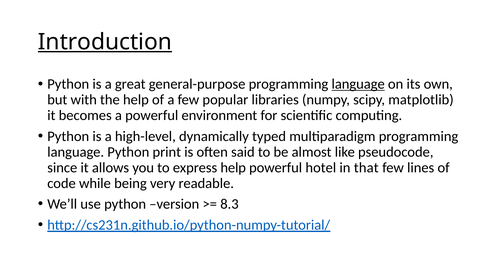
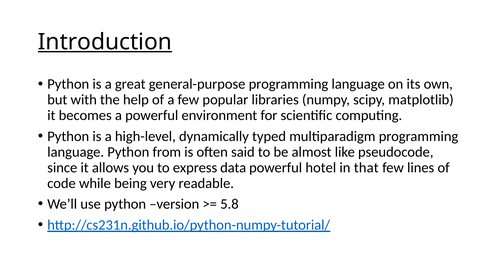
language underline: present -> none (358, 84)
print: print -> from (167, 152)
express help: help -> data (233, 168)
8.3: 8.3 -> 5.8 (229, 204)
